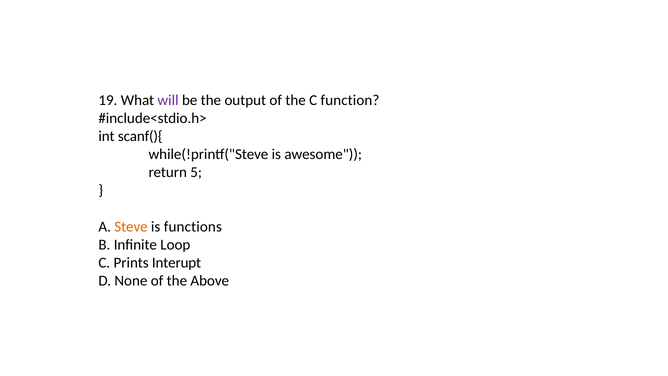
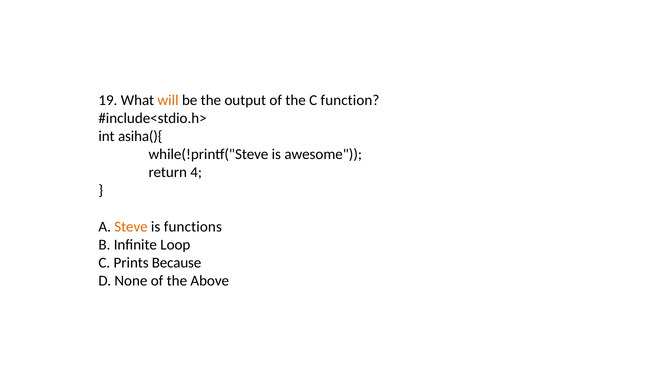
will colour: purple -> orange (168, 100)
scanf(){: scanf(){ -> asiha(){ (140, 136)
5: 5 -> 4 (196, 172)
Interupt: Interupt -> Because (177, 262)
